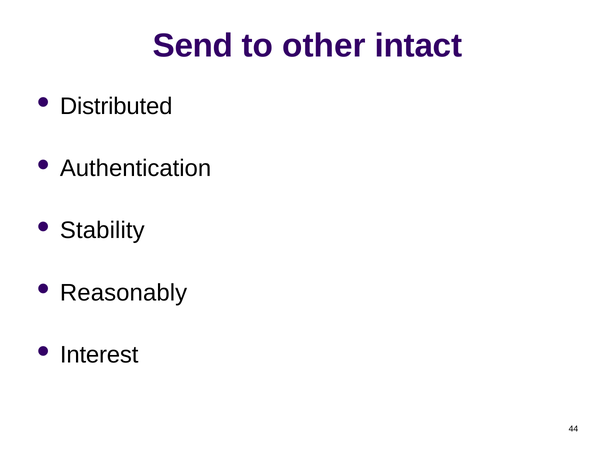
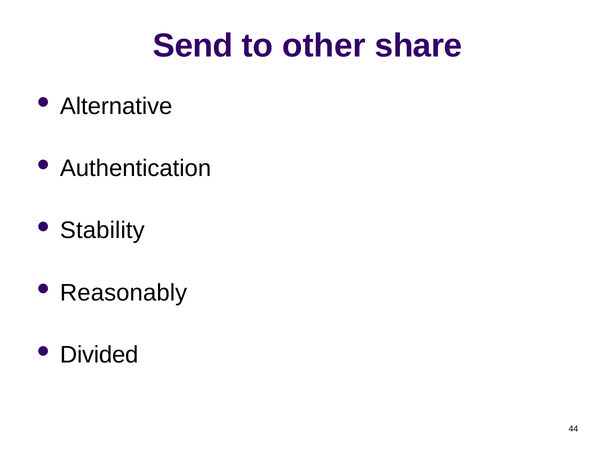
intact: intact -> share (419, 46)
Distributed: Distributed -> Alternative (116, 106)
Interest: Interest -> Divided (99, 355)
